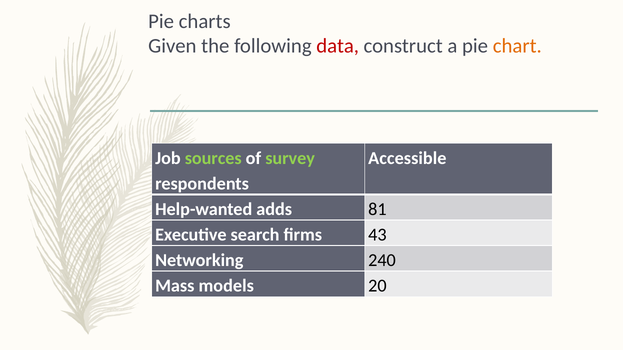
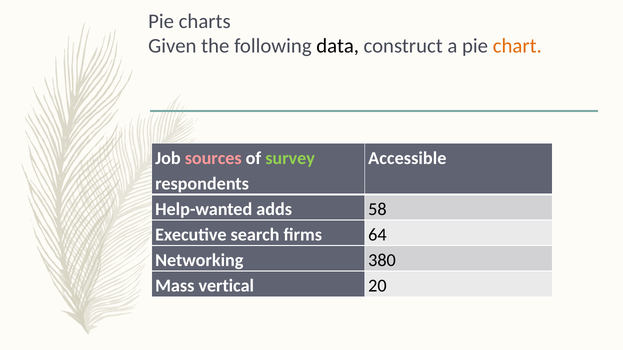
data colour: red -> black (338, 46)
sources colour: light green -> pink (213, 158)
81: 81 -> 58 (377, 209)
43: 43 -> 64 (377, 235)
240: 240 -> 380 (382, 260)
models: models -> vertical (226, 286)
